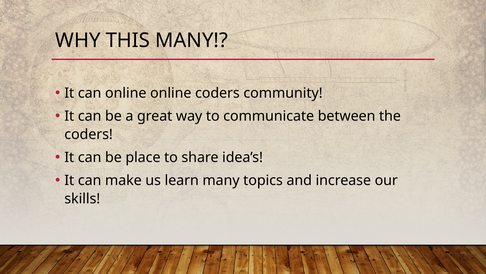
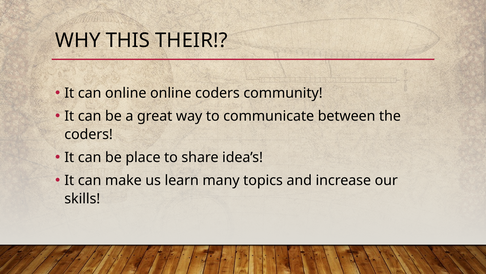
THIS MANY: MANY -> THEIR (191, 40)
